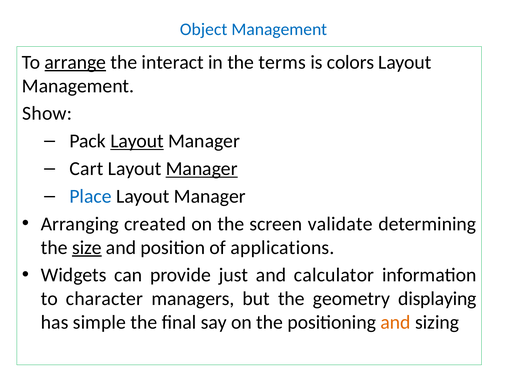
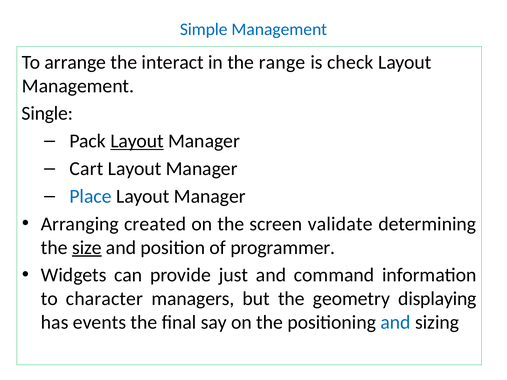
Object: Object -> Simple (204, 30)
arrange underline: present -> none (75, 62)
terms: terms -> range (282, 62)
colors: colors -> check (350, 62)
Show: Show -> Single (47, 114)
Manager underline: present -> none (202, 169)
applications: applications -> programmer (283, 248)
calculator: calculator -> command (334, 275)
simple: simple -> events (100, 323)
and colour: orange -> blue (396, 323)
